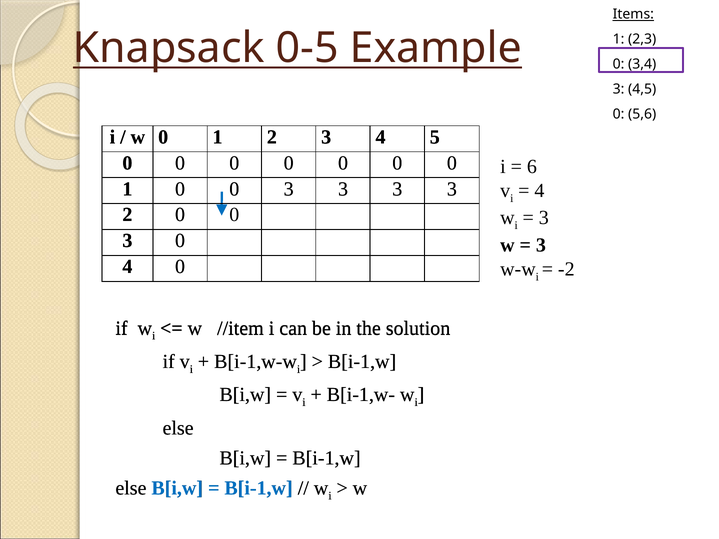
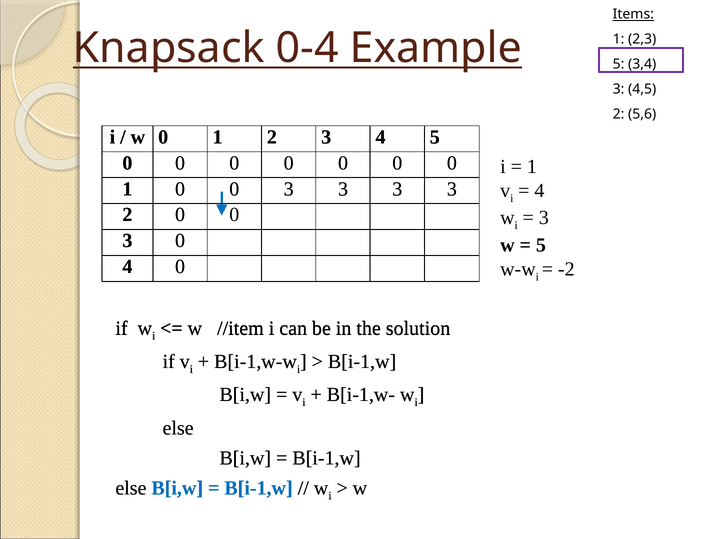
0-5: 0-5 -> 0-4 (307, 48)
0: 0 -> 5 (619, 64)
0: 0 -> 2 (619, 114)
6: 6 -> 1 (532, 167)
3: 3 -> 5 (541, 245)
